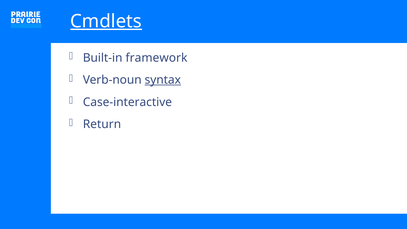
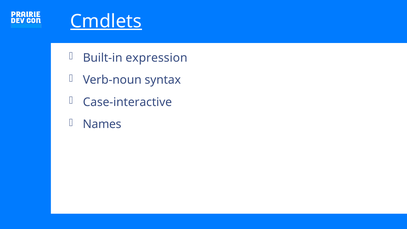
framework: framework -> expression (156, 58)
syntax underline: present -> none (163, 80)
Return: Return -> Names (102, 124)
